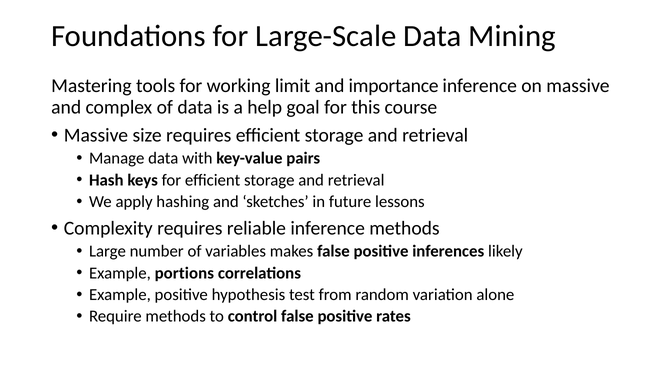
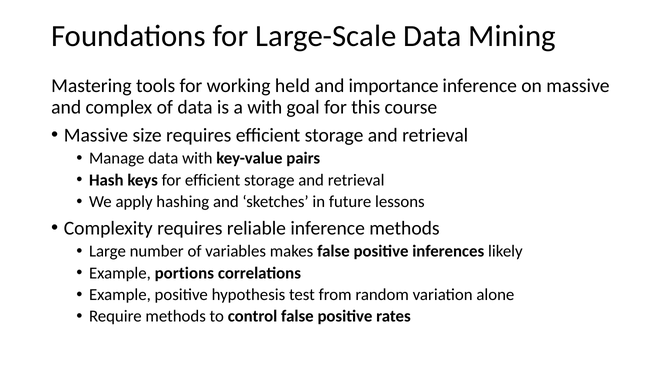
limit: limit -> held (292, 86)
a help: help -> with (265, 107)
